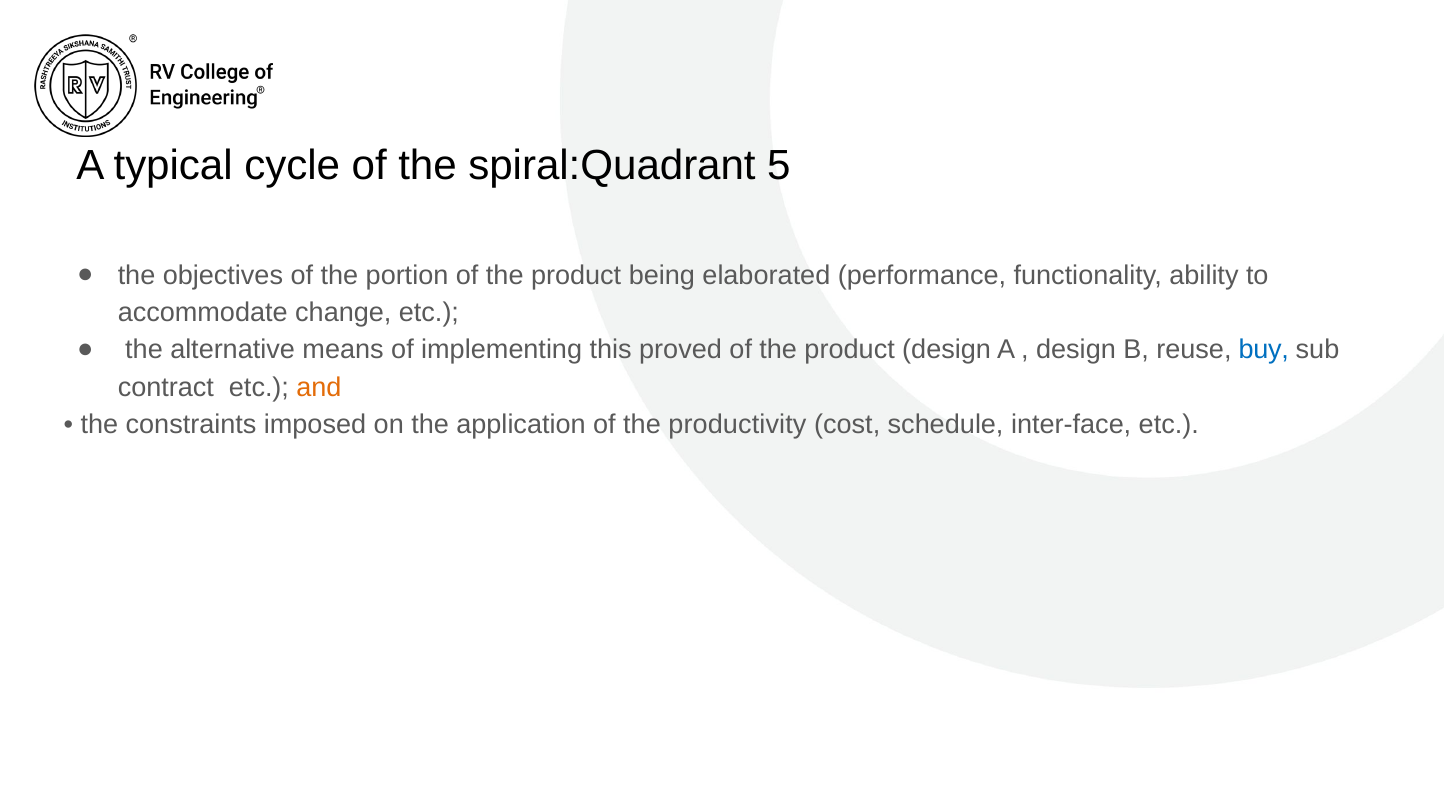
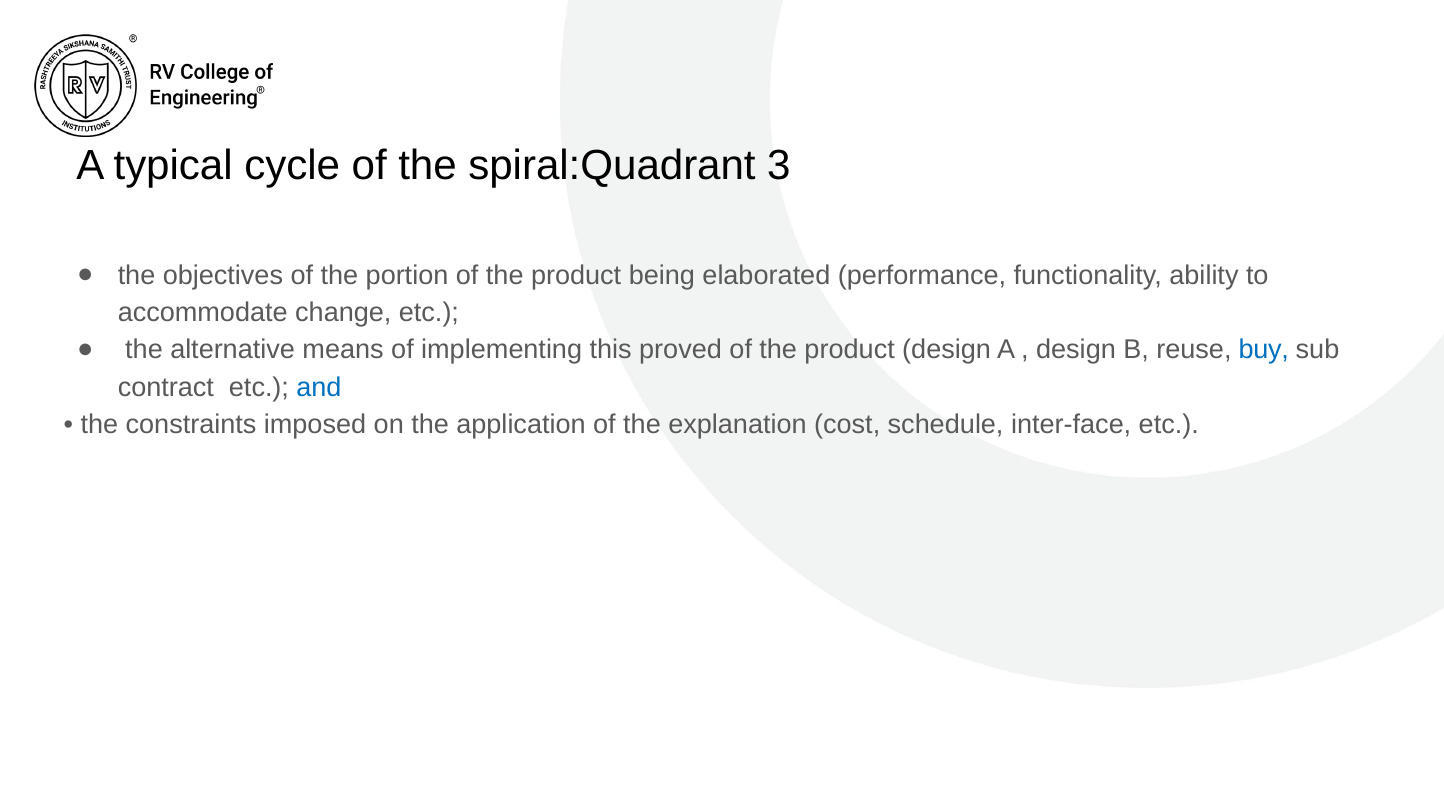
5: 5 -> 3 (779, 165)
and colour: orange -> blue (319, 387)
productivity: productivity -> explanation (737, 425)
